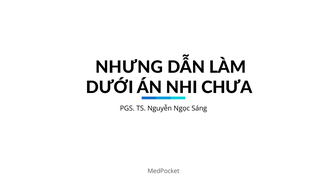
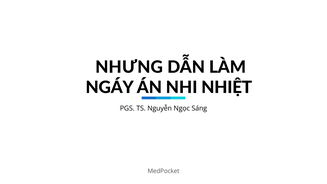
DƯỚI: DƯỚI -> NGÁY (110, 88)
CHƯA: CHƯA -> NHIỆT (227, 88)
